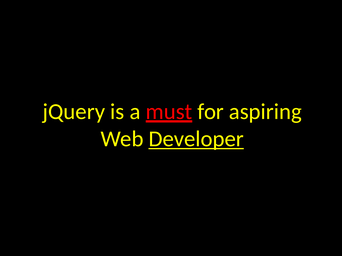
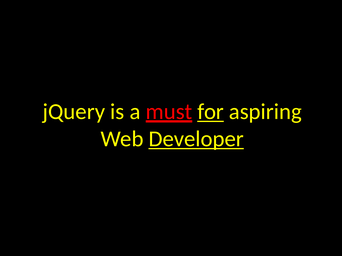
for underline: none -> present (211, 112)
